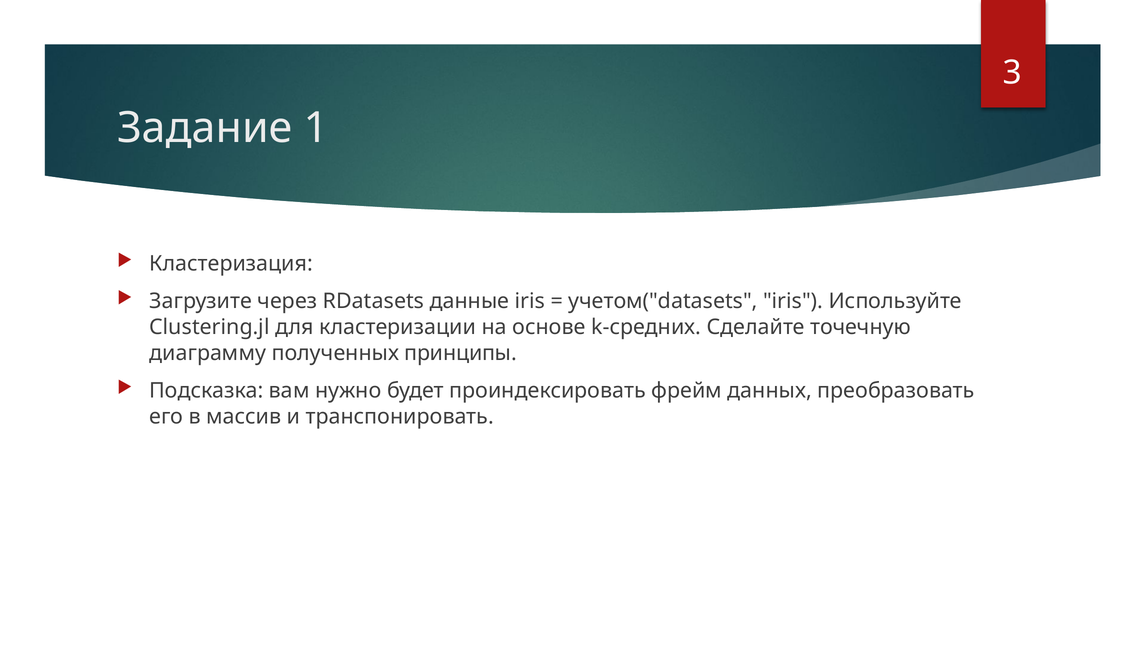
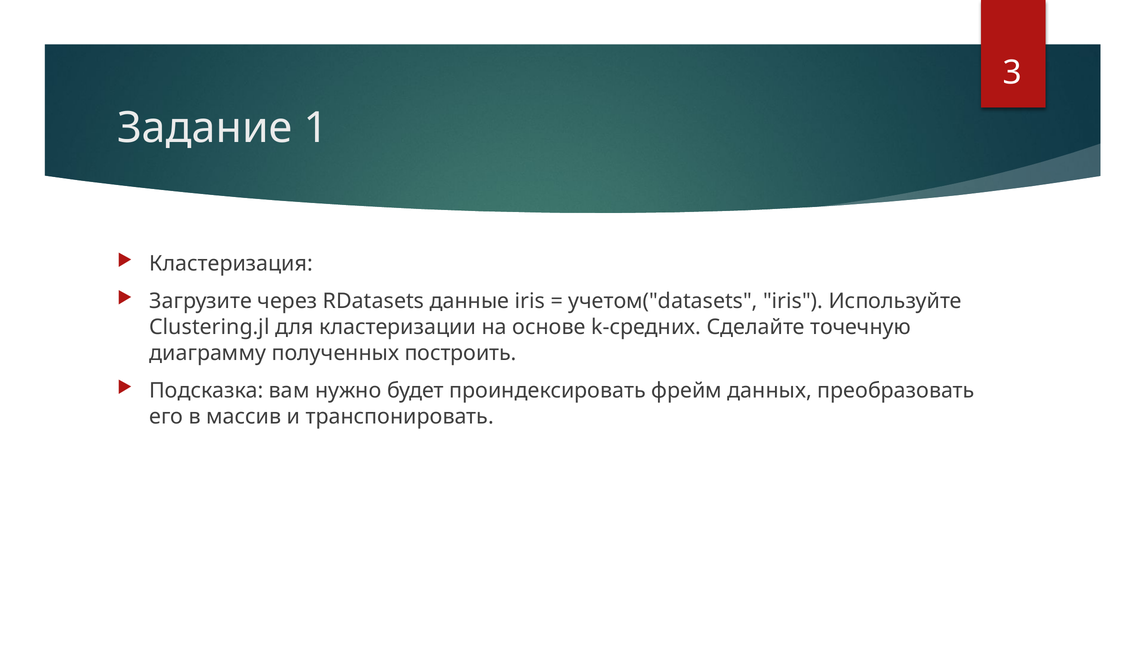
принципы: принципы -> построить (461, 353)
